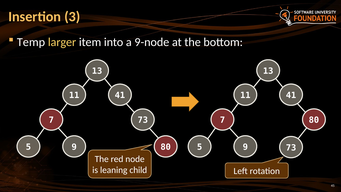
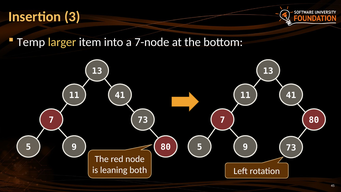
9-node: 9-node -> 7-node (152, 42)
child: child -> both (138, 170)
